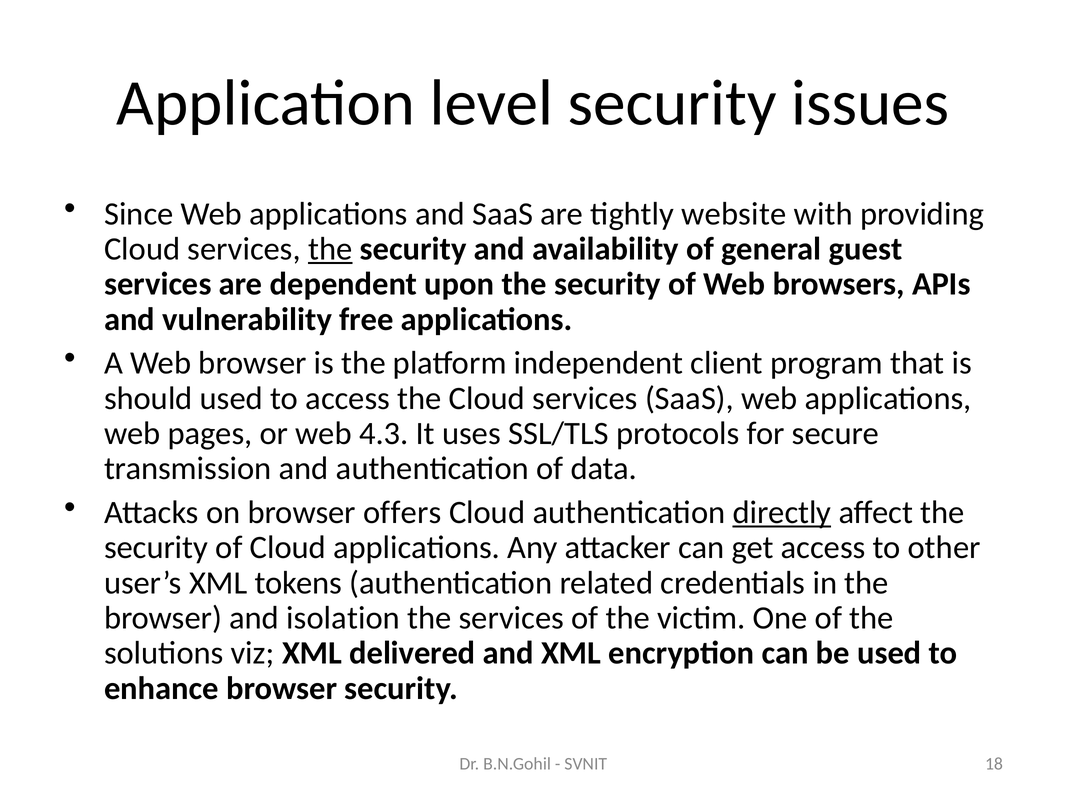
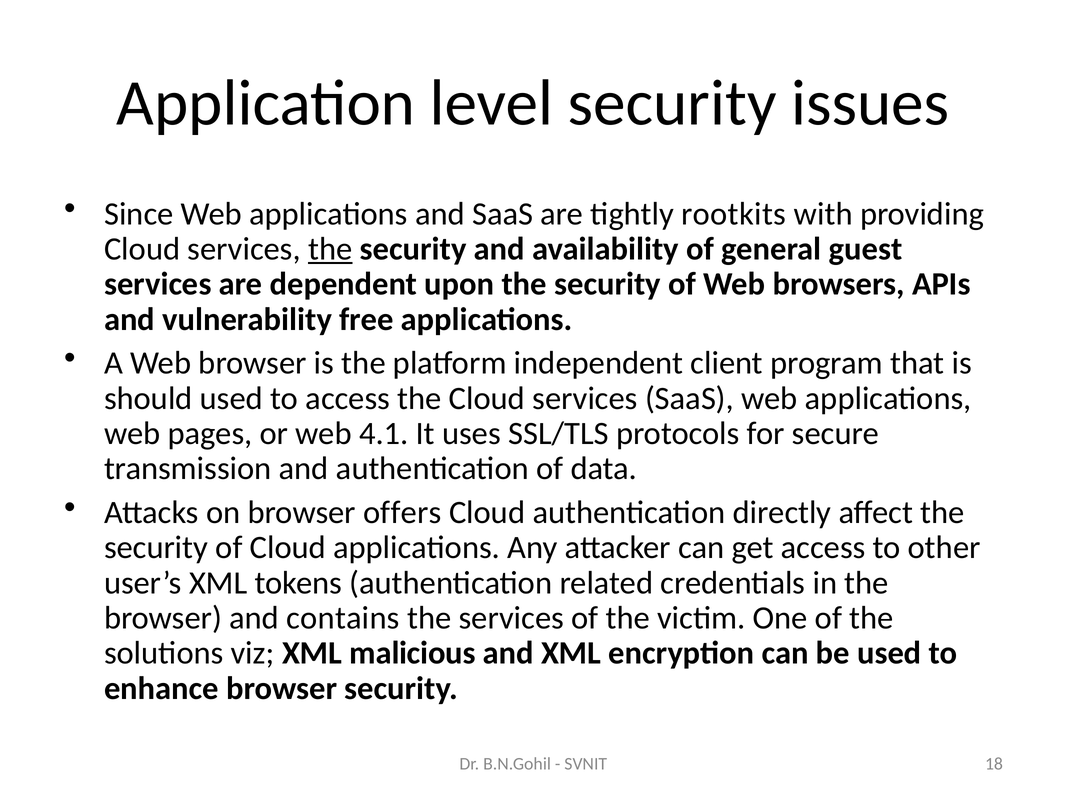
website: website -> rootkits (734, 214)
4.3: 4.3 -> 4.1 (384, 434)
directly underline: present -> none (782, 513)
isolation: isolation -> contains (343, 618)
delivered: delivered -> malicious (413, 653)
